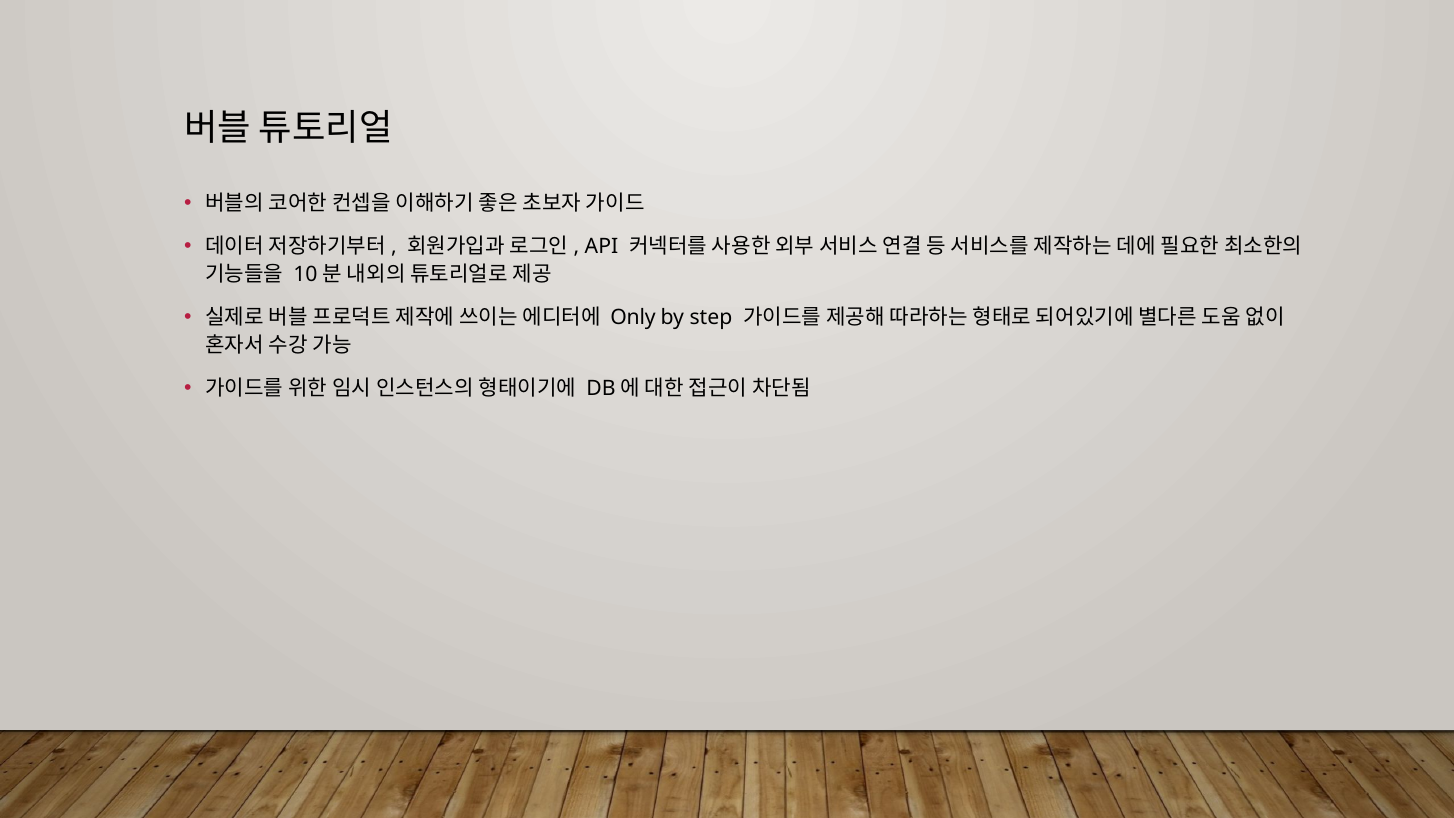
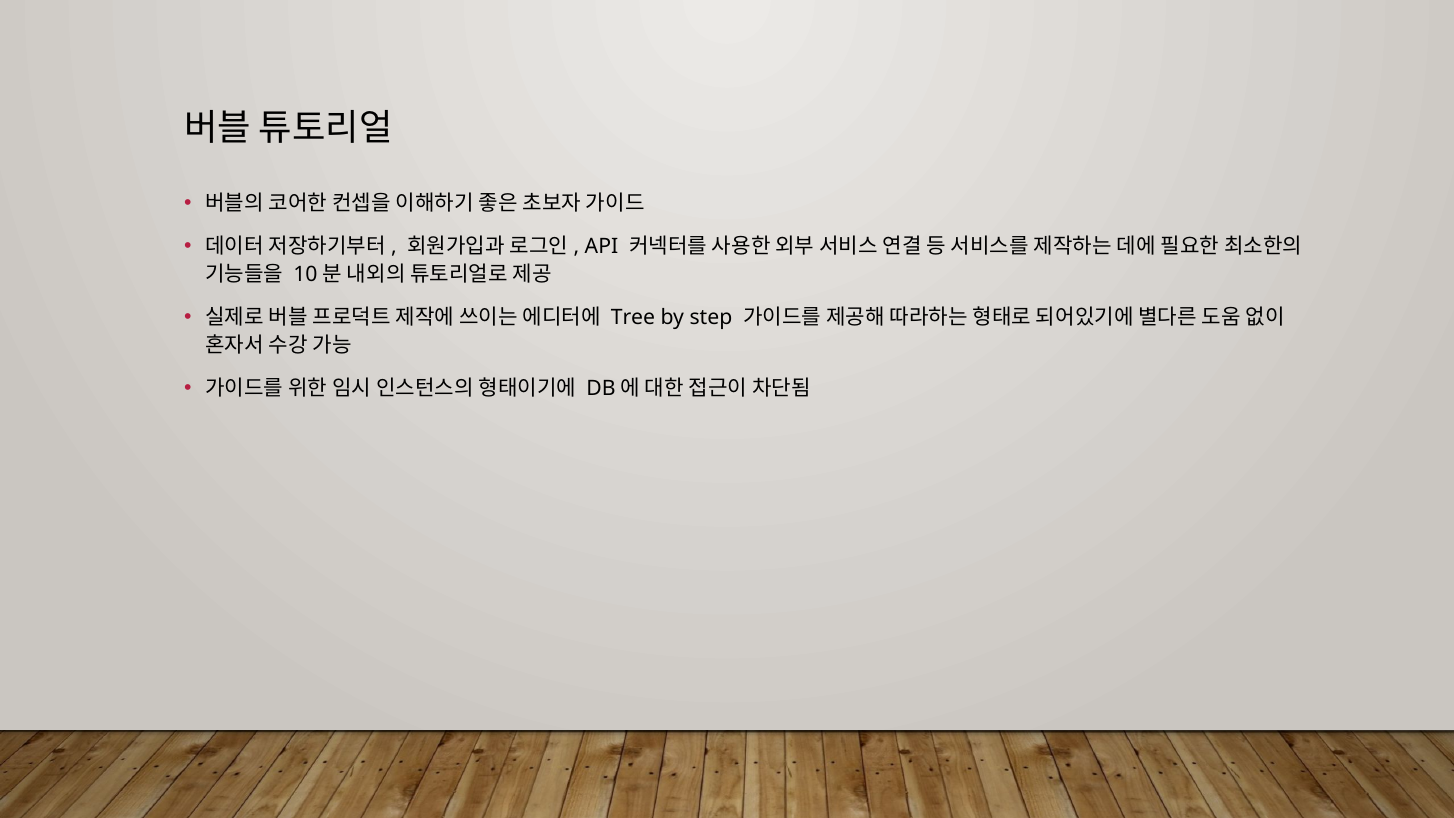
Only: Only -> Tree (633, 318)
